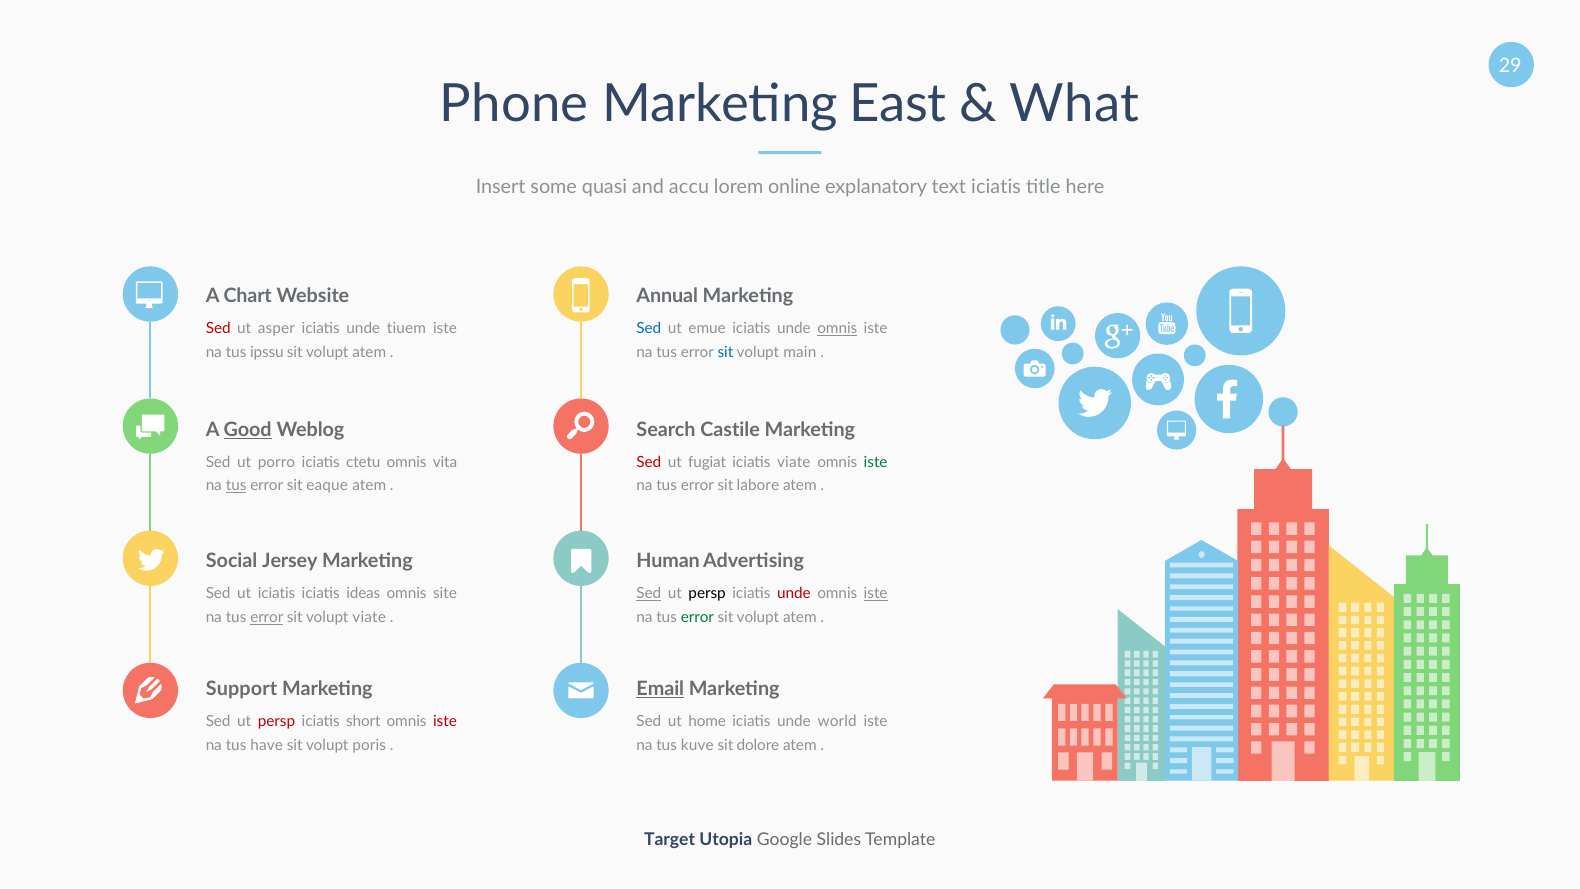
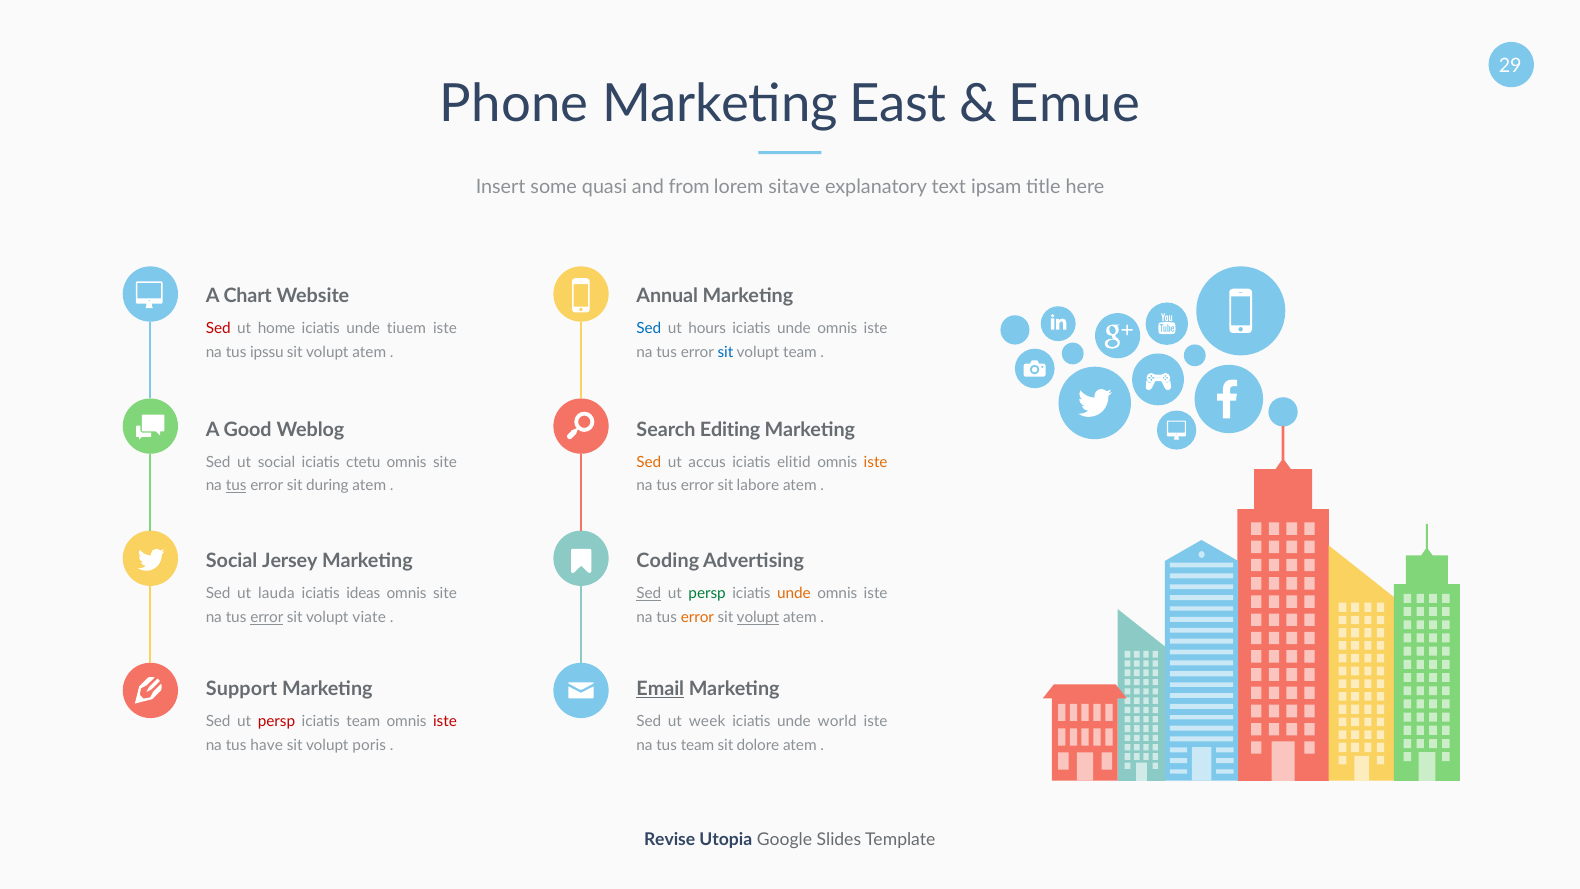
What: What -> Emue (1075, 104)
accu: accu -> from (689, 187)
online: online -> sitave (794, 187)
text iciatis: iciatis -> ipsam (996, 187)
asper: asper -> home (277, 328)
emue: emue -> hours (707, 328)
omnis underline: present -> none (837, 328)
volupt main: main -> team (800, 352)
Good underline: present -> none (248, 430)
Castile: Castile -> Editing (730, 430)
ut porro: porro -> social (277, 462)
vita: vita -> site (445, 462)
Sed colour: red -> orange (649, 462)
fugiat: fugiat -> accus (707, 462)
iciatis viate: viate -> elitid (794, 462)
iste colour: green -> orange (876, 462)
eaque: eaque -> during (327, 486)
Human: Human -> Coding (668, 561)
ut iciatis: iciatis -> lauda (276, 593)
persp colour: black -> green (707, 593)
unde colour: red -> orange (794, 593)
iste underline: present -> none (876, 593)
error colour: green -> orange (697, 617)
volupt underline: none -> present (758, 617)
iciatis short: short -> team (363, 721)
home: home -> week (707, 721)
tus kuve: kuve -> team (698, 745)
Target: Target -> Revise (670, 840)
